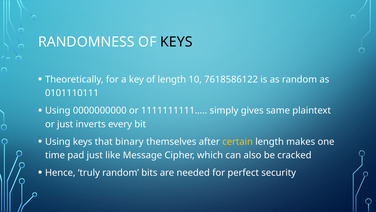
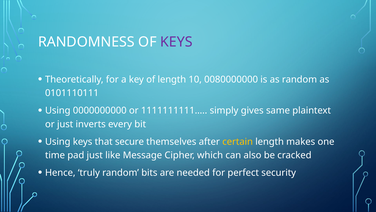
KEYS colour: black -> purple (176, 42)
7618586122: 7618586122 -> 0080000000 (231, 79)
binary: binary -> secure (129, 141)
